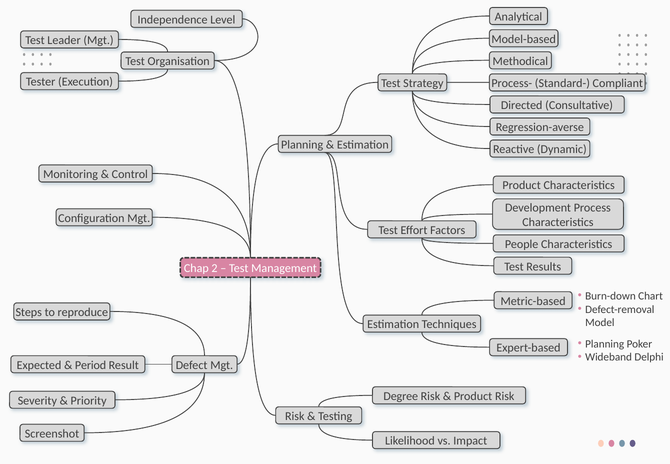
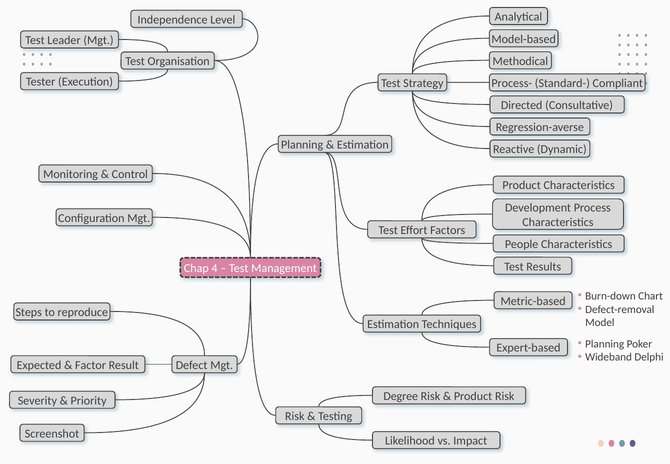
2: 2 -> 4 (214, 268)
Period: Period -> Factor (91, 365)
